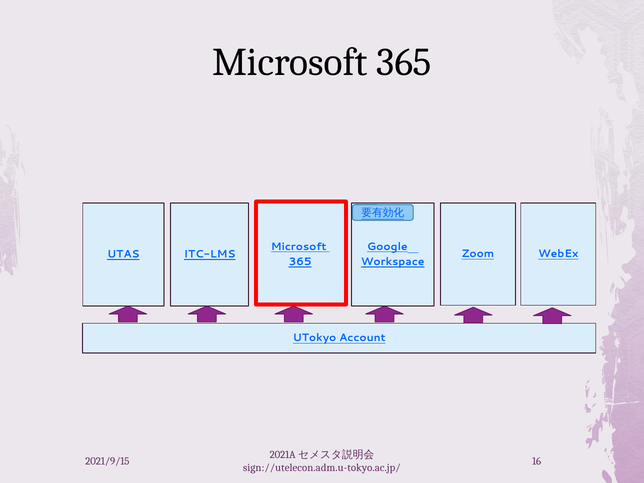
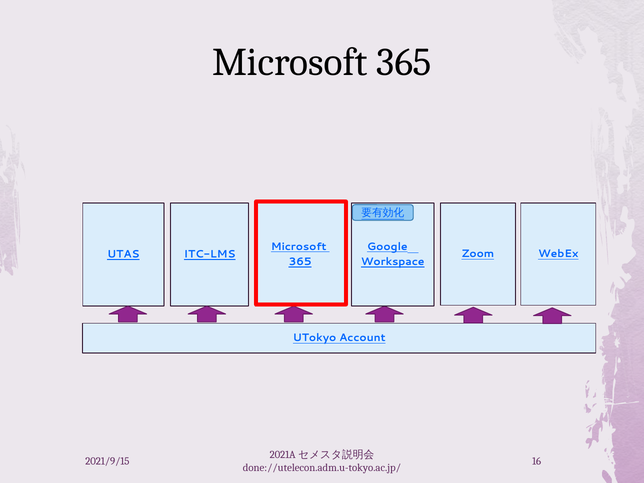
sign://utelecon.adm.u-tokyo.ac.jp/: sign://utelecon.adm.u-tokyo.ac.jp/ -> done://utelecon.adm.u-tokyo.ac.jp/ (322, 468)
